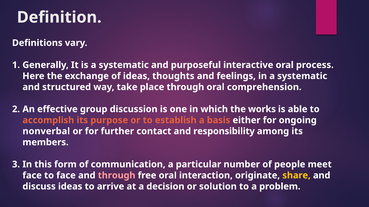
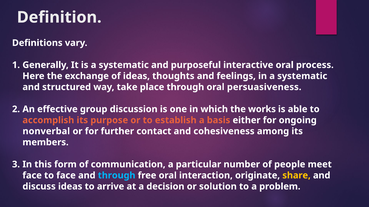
comprehension: comprehension -> persuasiveness (264, 87)
responsibility: responsibility -> cohesiveness (224, 132)
through colour: pink -> light blue (117, 176)
